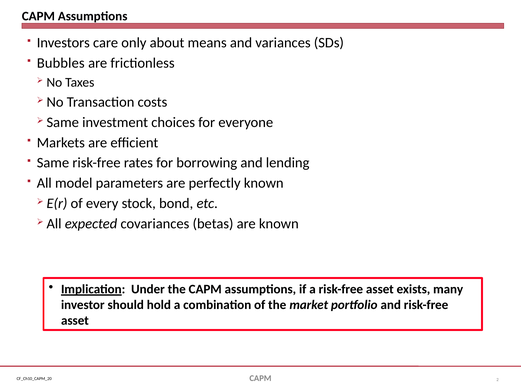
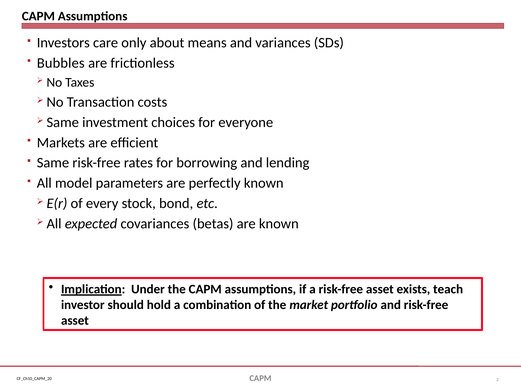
many: many -> teach (448, 289)
